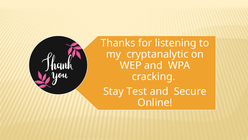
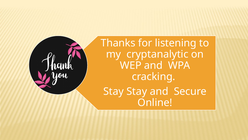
Stay Test: Test -> Stay (137, 91)
